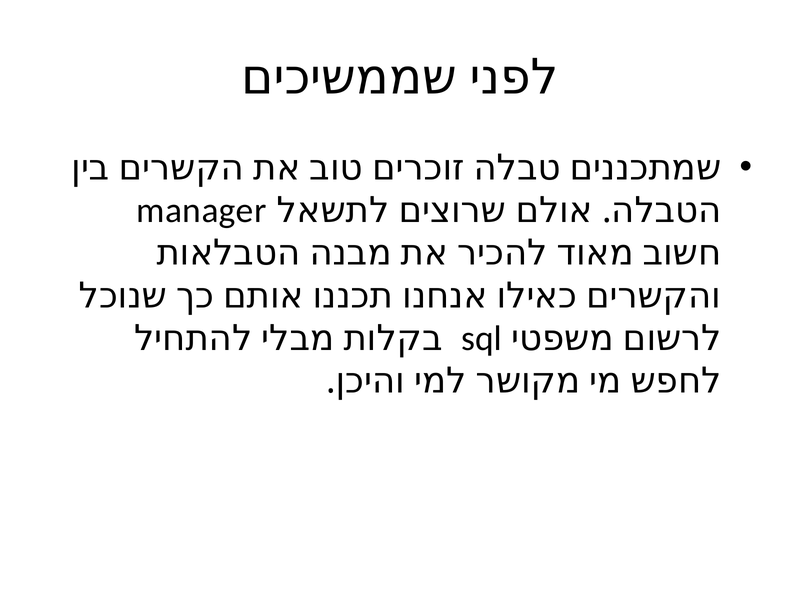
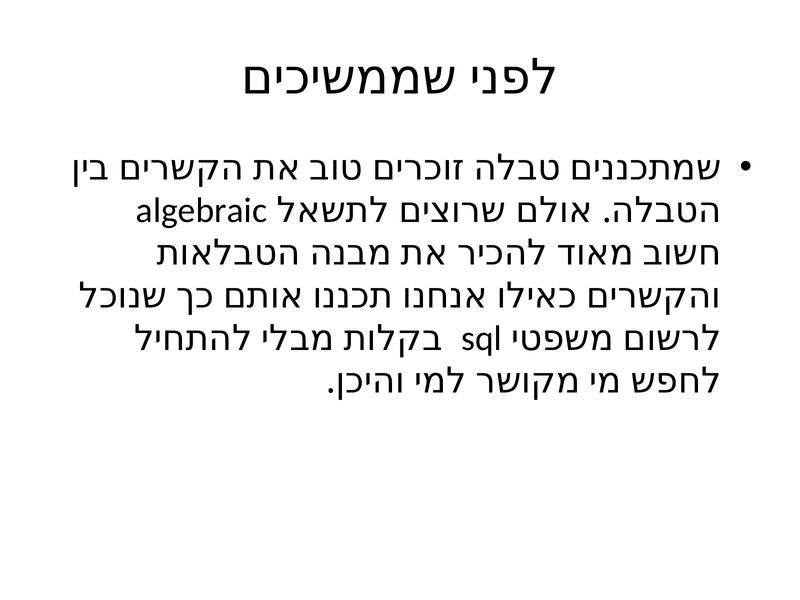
manager: manager -> algebraic (202, 211)
